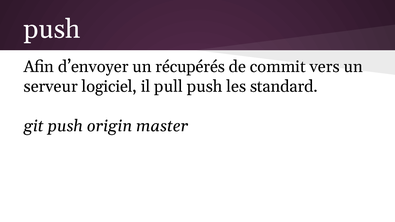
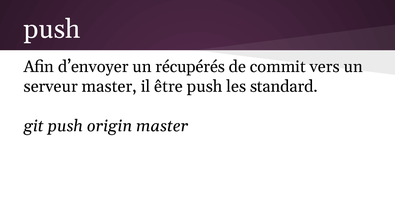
serveur logiciel: logiciel -> master (109, 87)
pull: pull -> être (169, 87)
